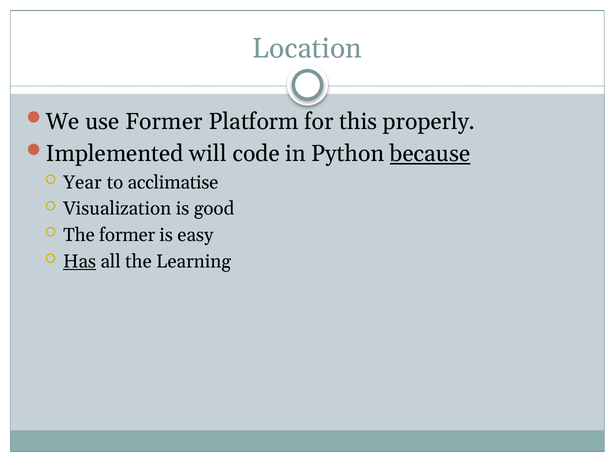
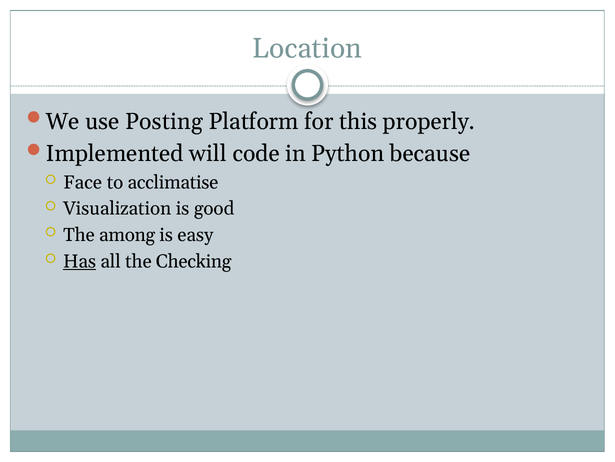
use Former: Former -> Posting (164, 121)
because underline: present -> none (430, 154)
Year: Year -> Face (83, 182)
The former: former -> among (127, 235)
Learning: Learning -> Checking (194, 261)
